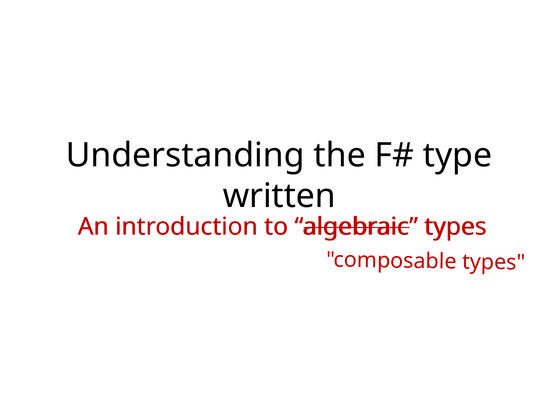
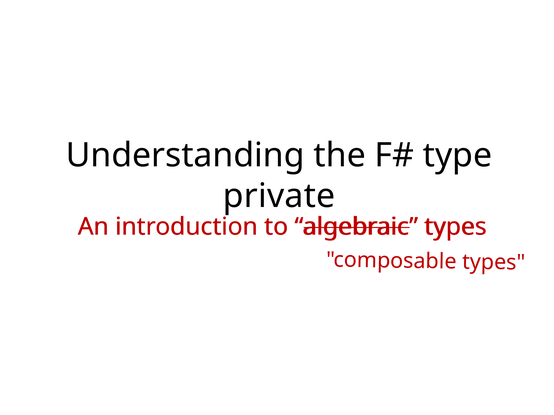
written: written -> private (279, 196)
